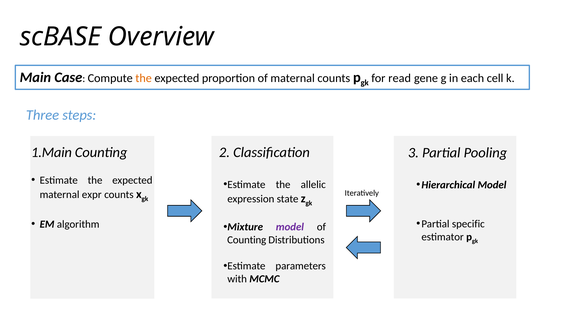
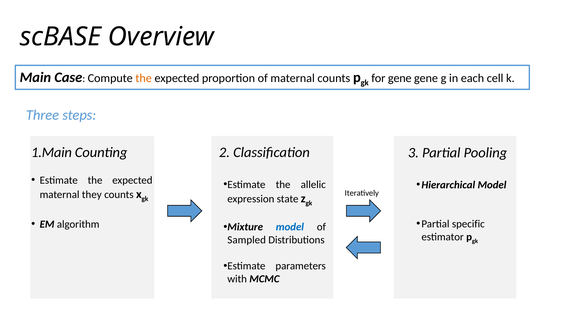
for read: read -> gene (400, 78)
expr: expr -> they (92, 195)
model colour: purple -> blue (290, 227)
Counting: Counting -> Sampled (247, 240)
